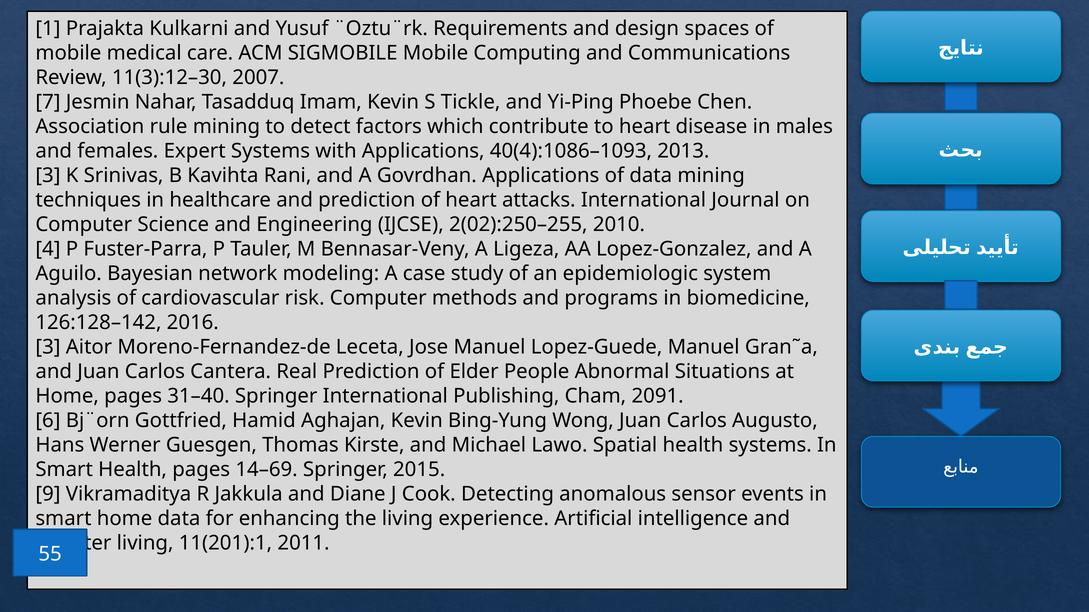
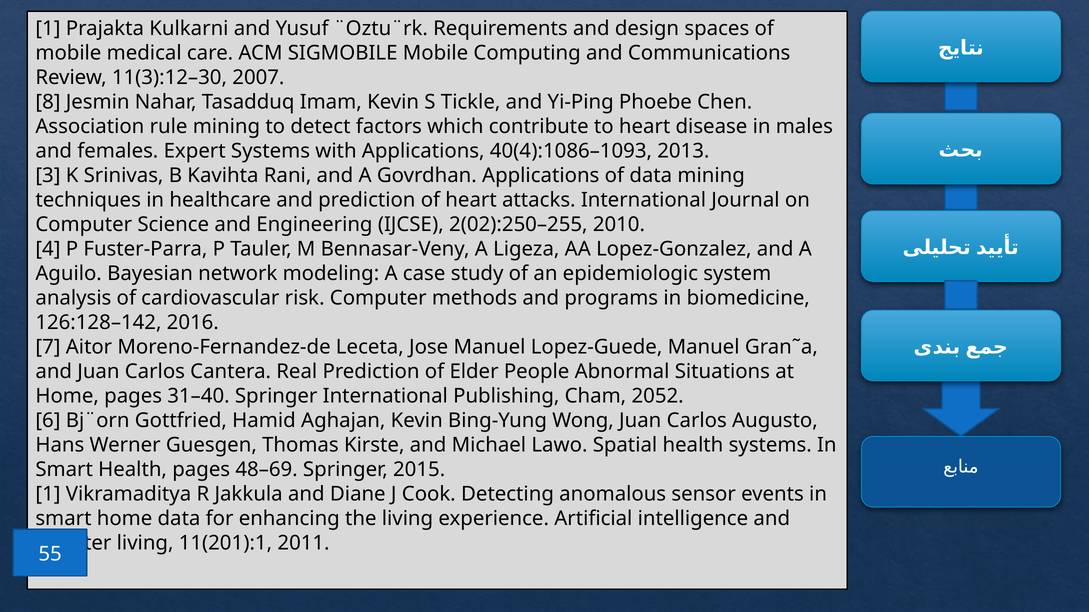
7: 7 -> 8 (48, 102)
3: 3 -> 7 (48, 347)
2091: 2091 -> 2052 (658, 396)
14–69: 14–69 -> 48–69 (267, 470)
9: 9 -> 1 (48, 494)
